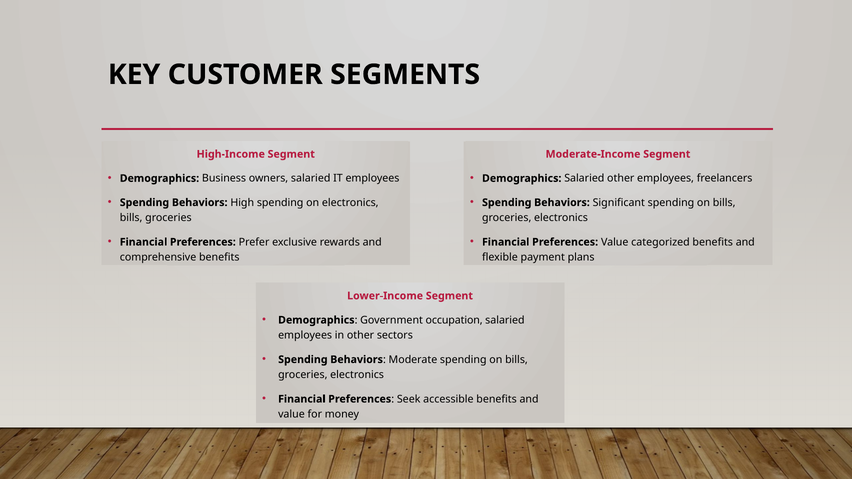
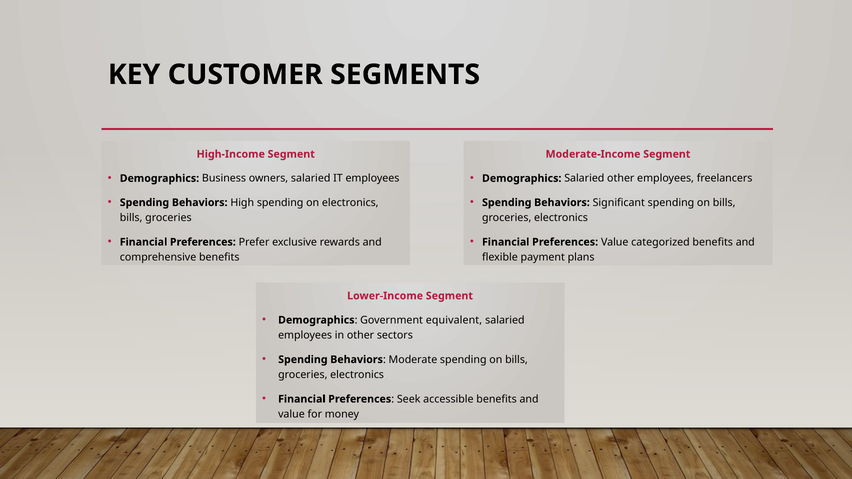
occupation: occupation -> equivalent (454, 320)
